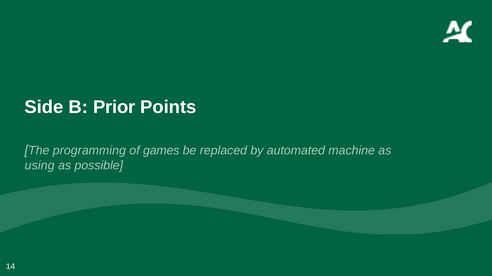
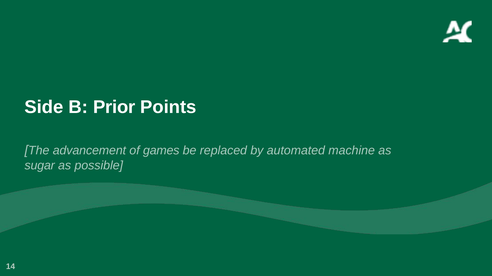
programming: programming -> advancement (89, 151)
using: using -> sugar (40, 166)
